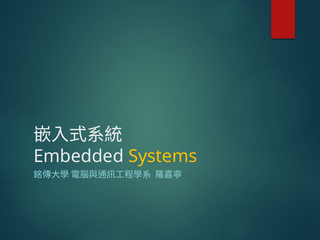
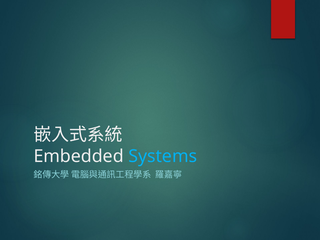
Systems colour: yellow -> light blue (163, 156)
